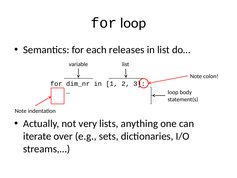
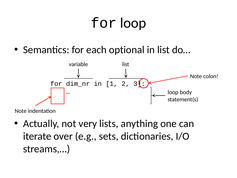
releases: releases -> optional (127, 50)
